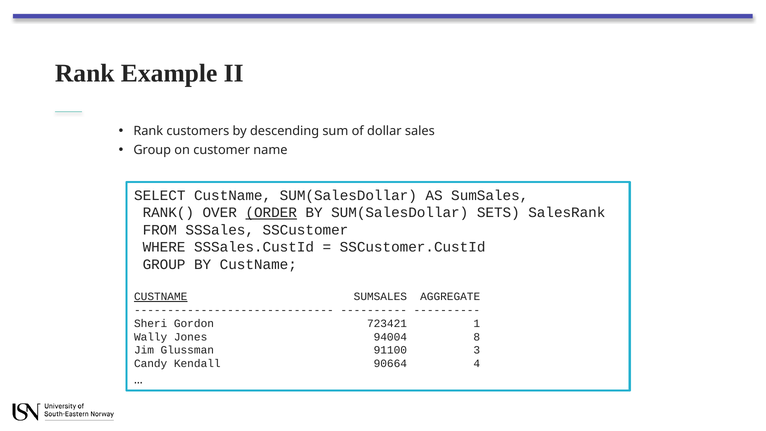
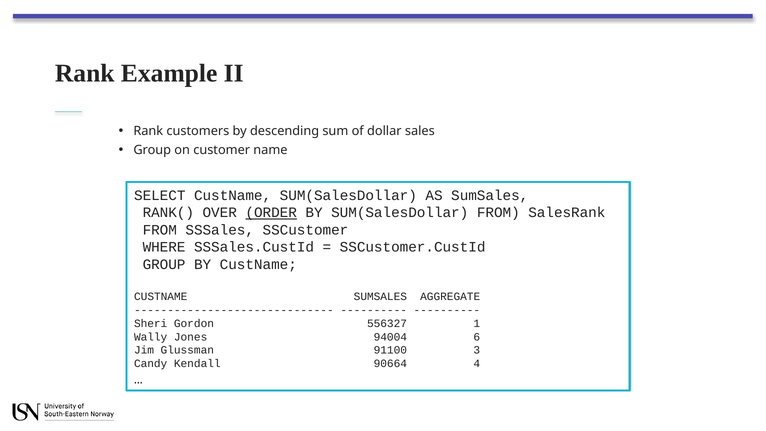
SUM(SalesDollar SETS: SETS -> FROM (498, 213)
CUSTNAME underline: present -> none (161, 297)
723421: 723421 -> 556327 (387, 323)
8: 8 -> 6 (477, 337)
